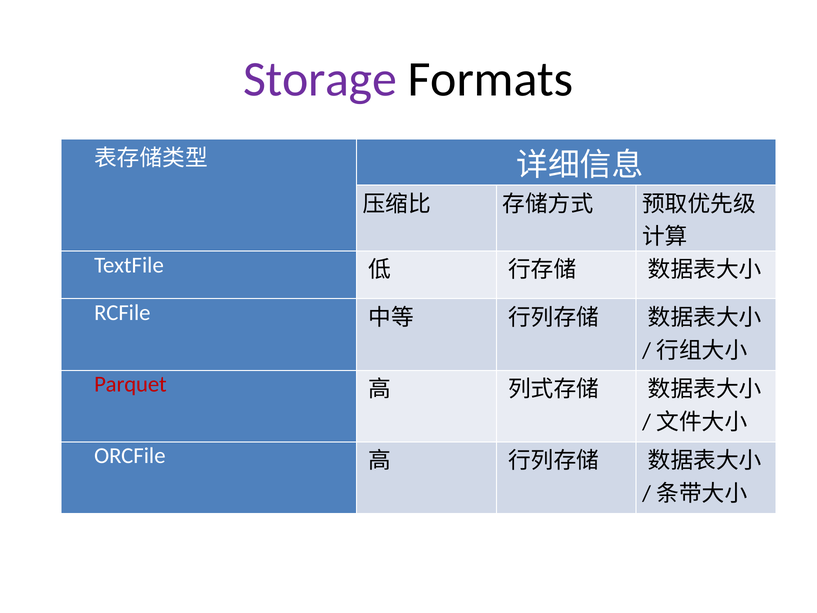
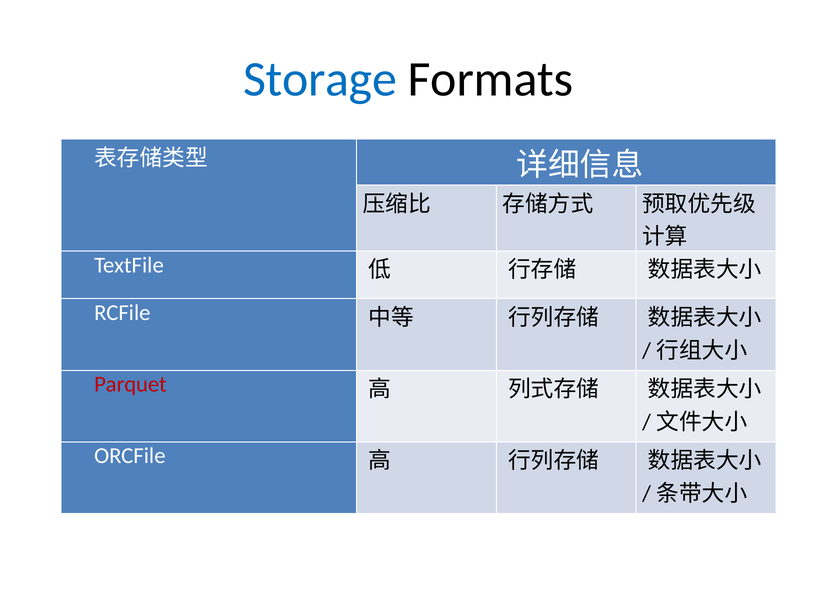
Storage colour: purple -> blue (320, 79)
